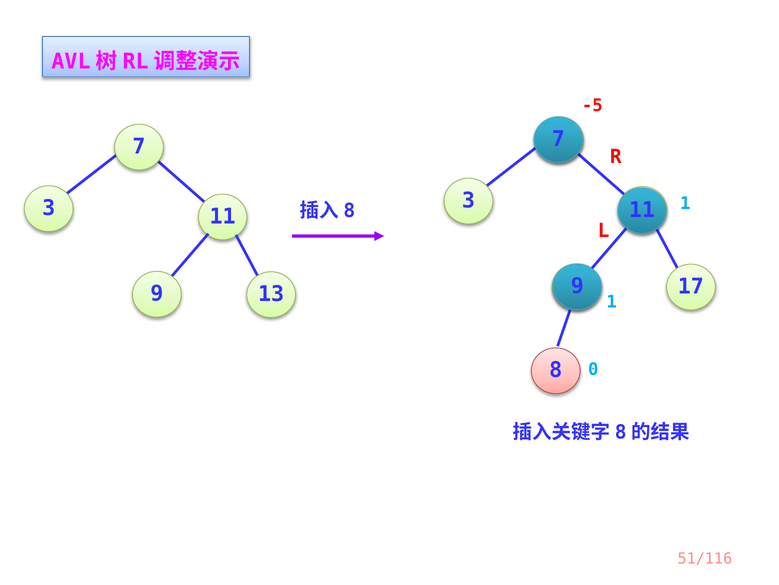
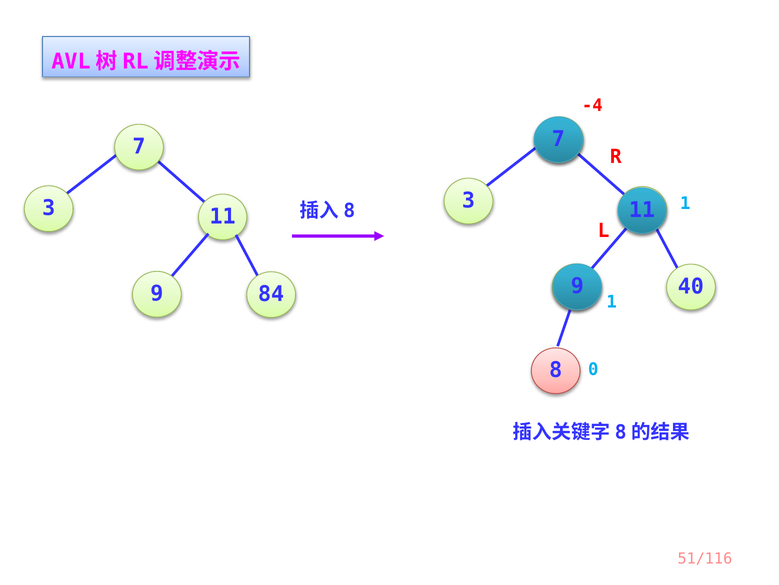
-5: -5 -> -4 (592, 105)
17: 17 -> 40 (691, 286)
13: 13 -> 84 (271, 294)
